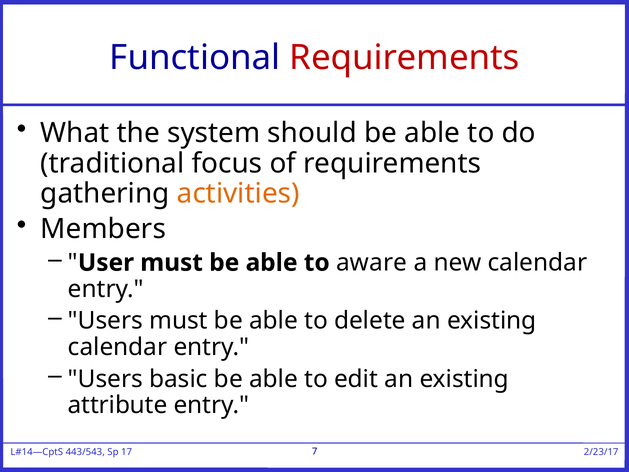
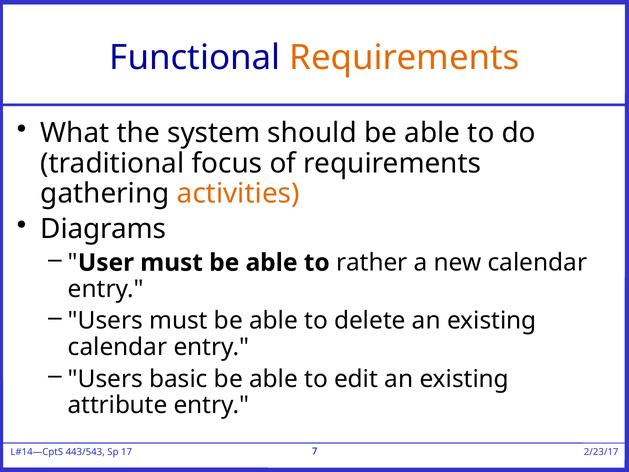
Requirements colour: red -> orange (404, 57)
Members: Members -> Diagrams (103, 229)
aware: aware -> rather (372, 263)
